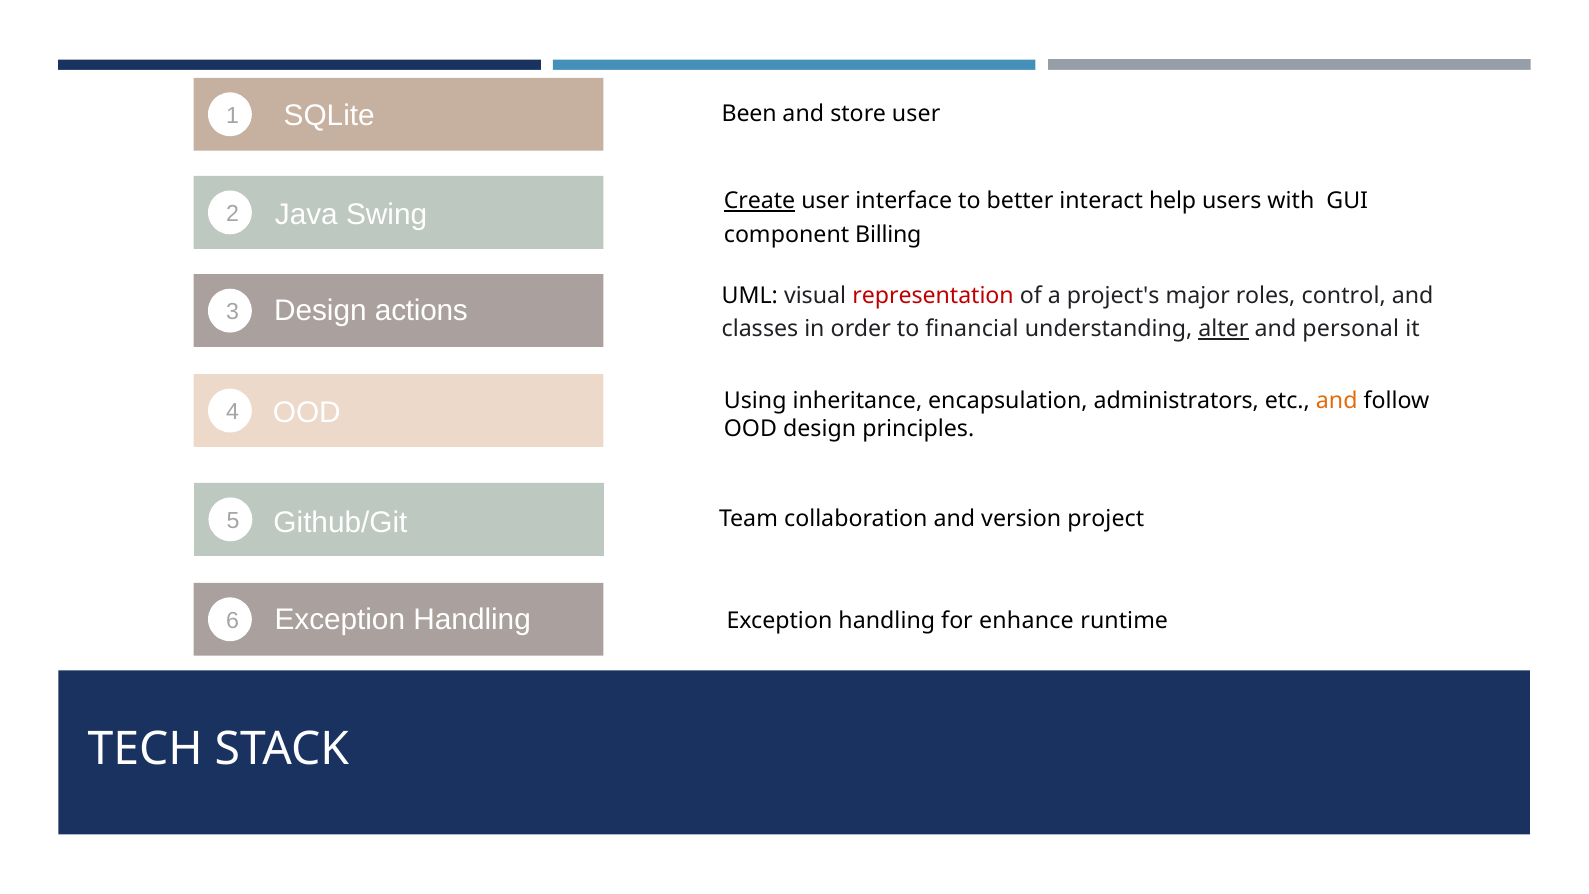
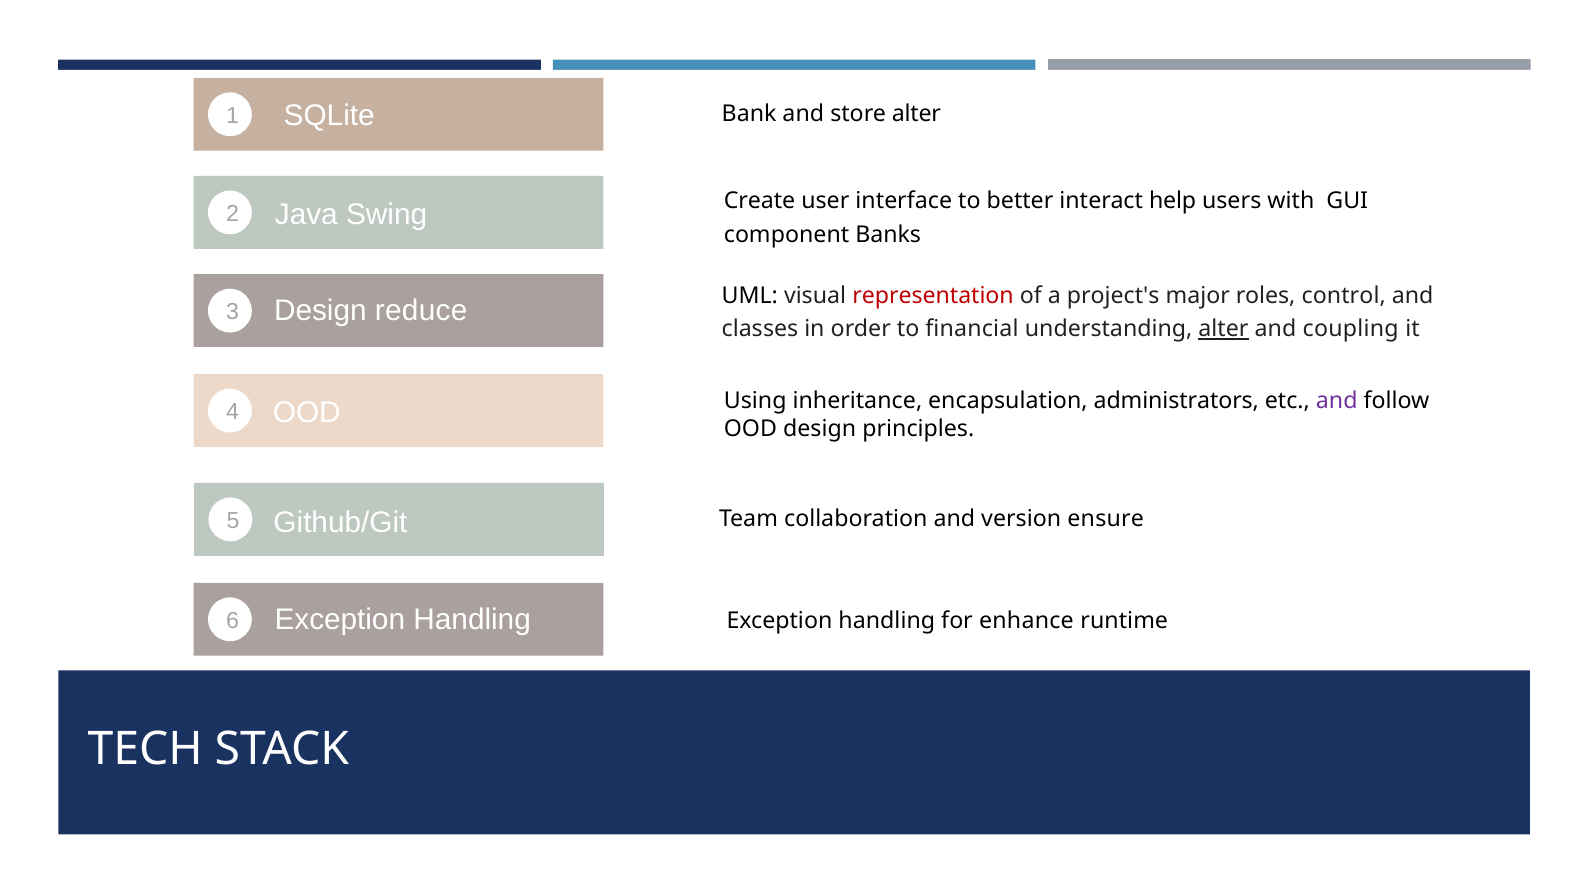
Been: Been -> Bank (749, 113)
store user: user -> alter (916, 113)
Create underline: present -> none (760, 201)
Billing: Billing -> Banks (888, 234)
actions: actions -> reduce (421, 310)
personal: personal -> coupling (1351, 329)
and colour: orange -> purple (1337, 401)
project: project -> ensure (1106, 518)
